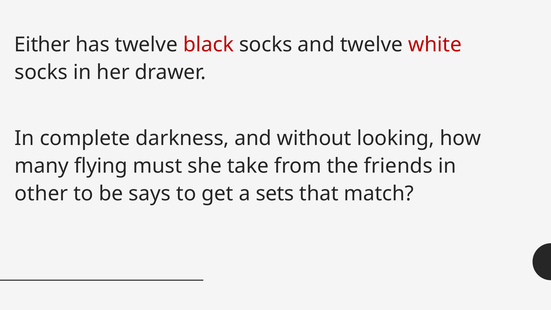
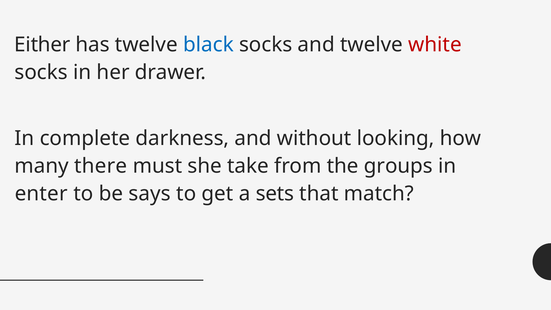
black colour: red -> blue (208, 45)
flying: flying -> there (101, 166)
friends: friends -> groups (398, 166)
other: other -> enter (41, 194)
